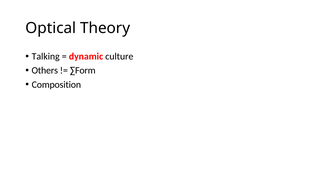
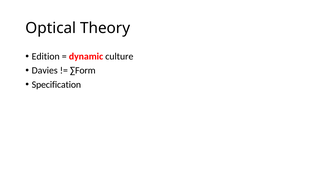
Talking: Talking -> Edition (46, 56)
Others: Others -> Davies (45, 70)
Composition: Composition -> Specification (56, 84)
